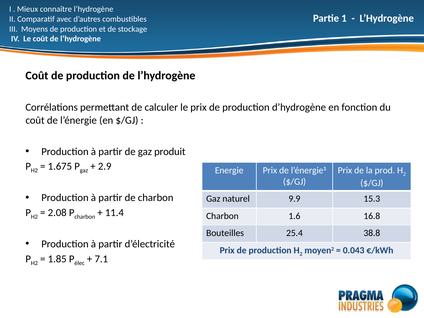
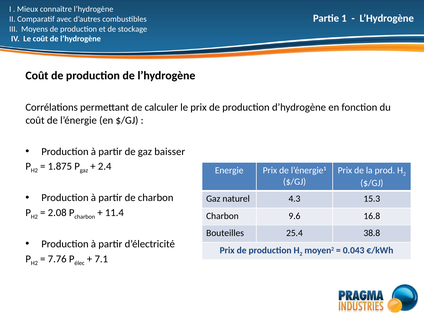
produit: produit -> baisser (170, 152)
1.675: 1.675 -> 1.875 (60, 166)
2.9: 2.9 -> 2.4 (105, 166)
9.9: 9.9 -> 4.3 (294, 199)
1.6: 1.6 -> 9.6 (294, 216)
1.85: 1.85 -> 7.76 (57, 259)
